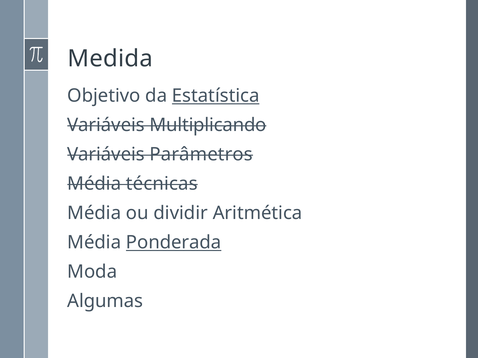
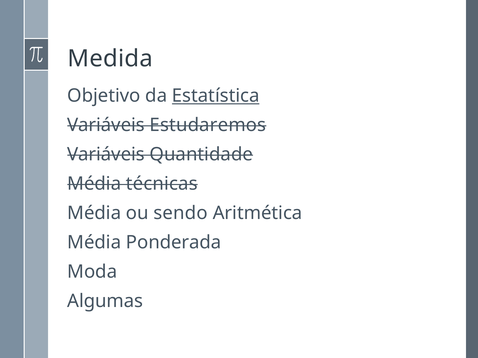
Multiplicando: Multiplicando -> Estudaremos (208, 125)
Parâmetros: Parâmetros -> Quantidade (201, 155)
dividir: dividir -> sendo (181, 213)
Ponderada underline: present -> none (174, 243)
